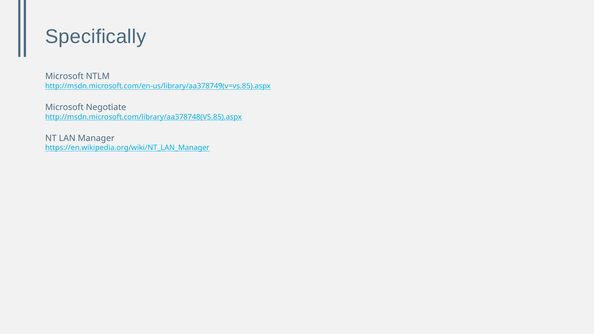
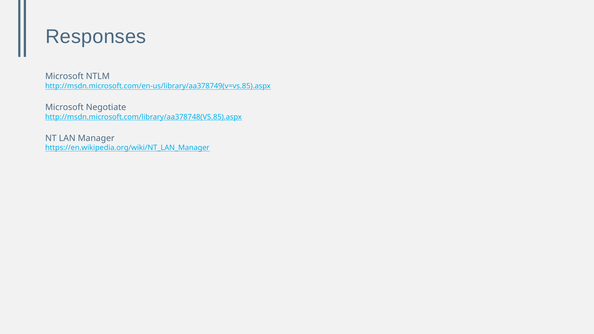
Specifically: Specifically -> Responses (96, 37)
